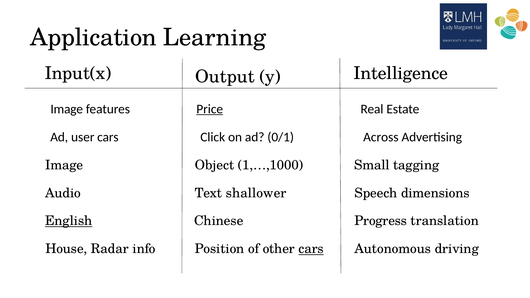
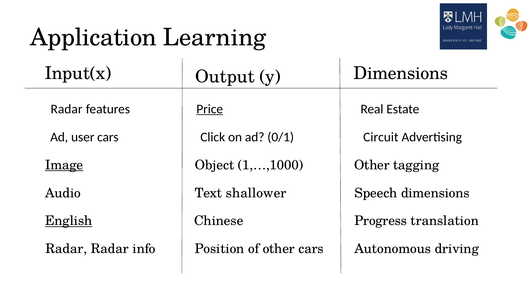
y Intelligence: Intelligence -> Dimensions (401, 73)
Image: Image -> Radar (67, 109)
Across: Across -> Circuit (381, 137)
Image underline: none -> present (64, 165)
1,…,1000 Small: Small -> Other (372, 165)
House: House -> Radar (66, 249)
cars underline: present -> none (311, 249)
